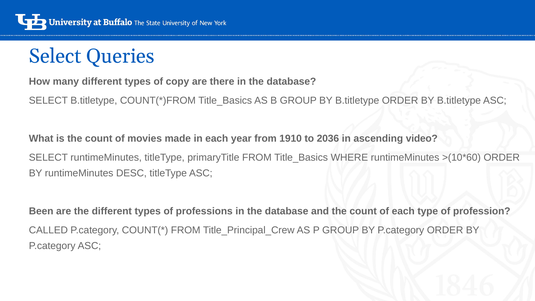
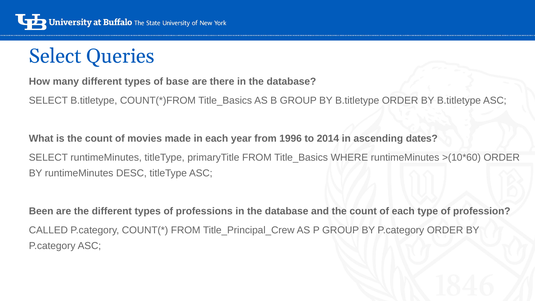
copy: copy -> base (177, 82)
1910: 1910 -> 1996 (291, 139)
2036: 2036 -> 2014 (328, 139)
video: video -> dates (422, 139)
